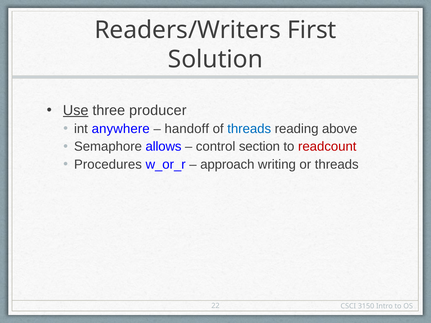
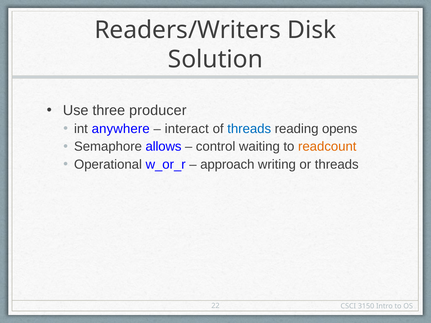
First: First -> Disk (312, 30)
Use underline: present -> none (76, 110)
handoff: handoff -> interact (187, 129)
above: above -> opens (340, 129)
section: section -> waiting (259, 147)
readcount colour: red -> orange (327, 147)
Procedures: Procedures -> Operational (108, 164)
